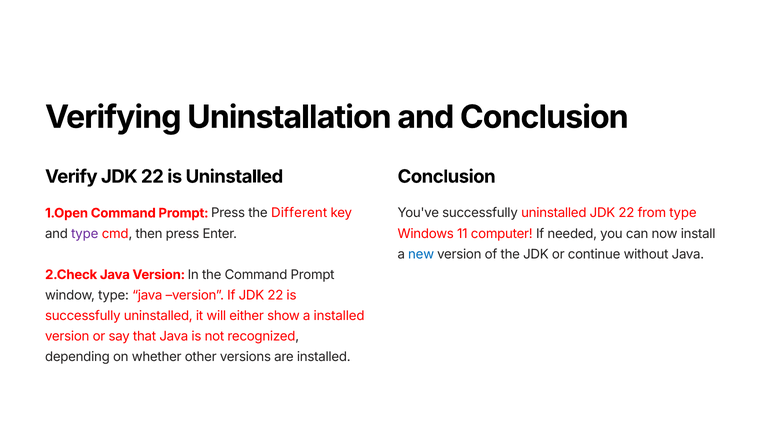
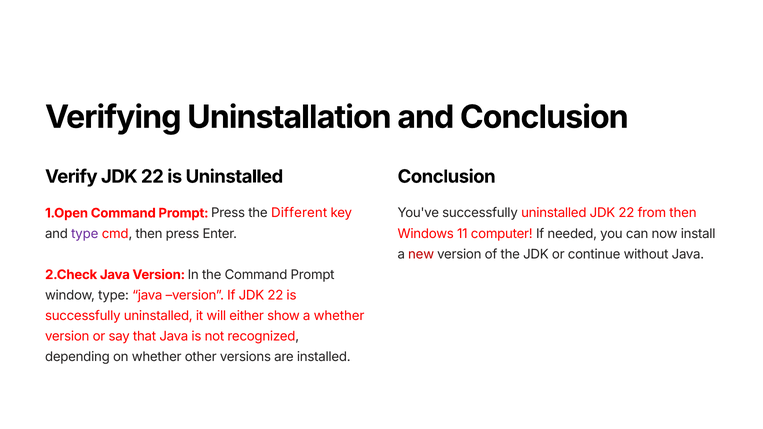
from type: type -> then (683, 213)
new colour: blue -> red (421, 254)
a installed: installed -> whether (339, 316)
